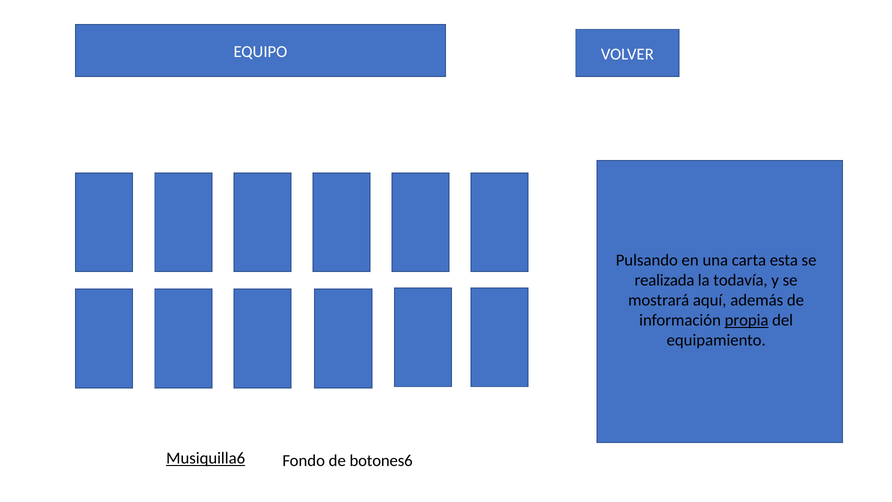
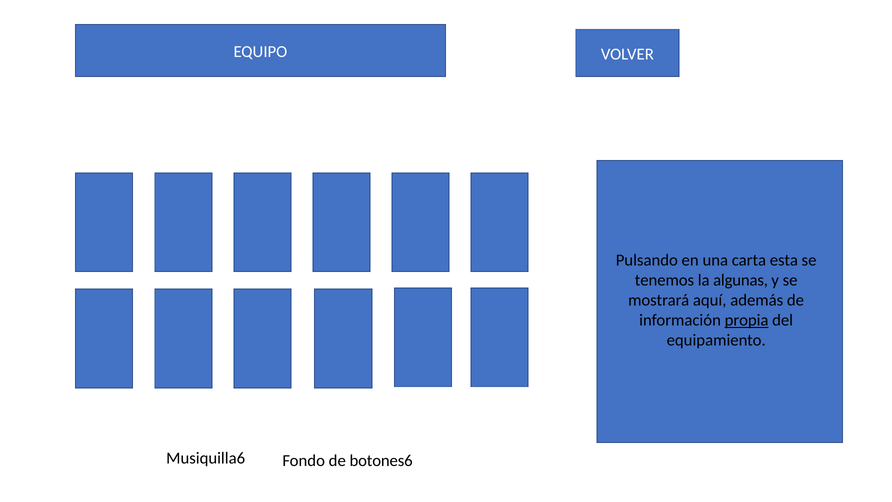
realizada: realizada -> tenemos (664, 280)
todavía: todavía -> algunas (741, 280)
Musiquilla6 underline: present -> none (206, 458)
